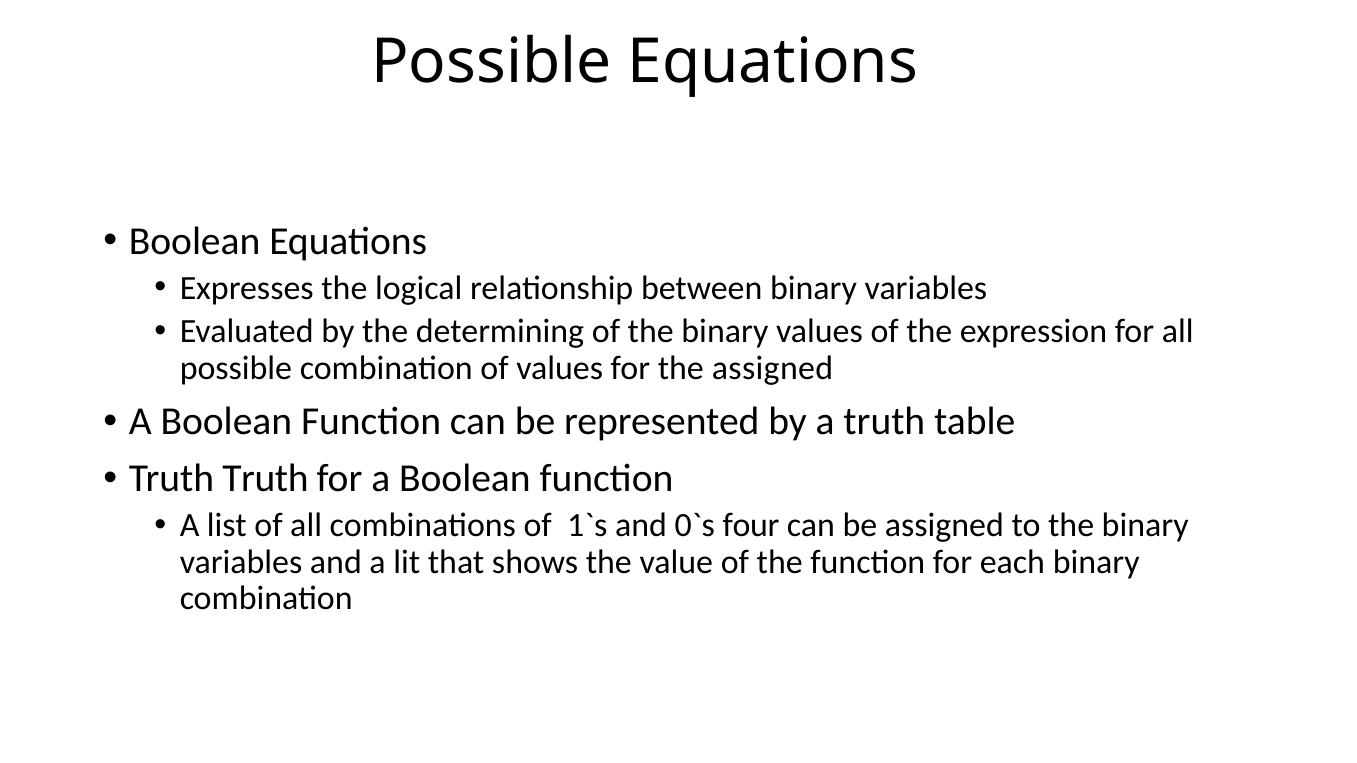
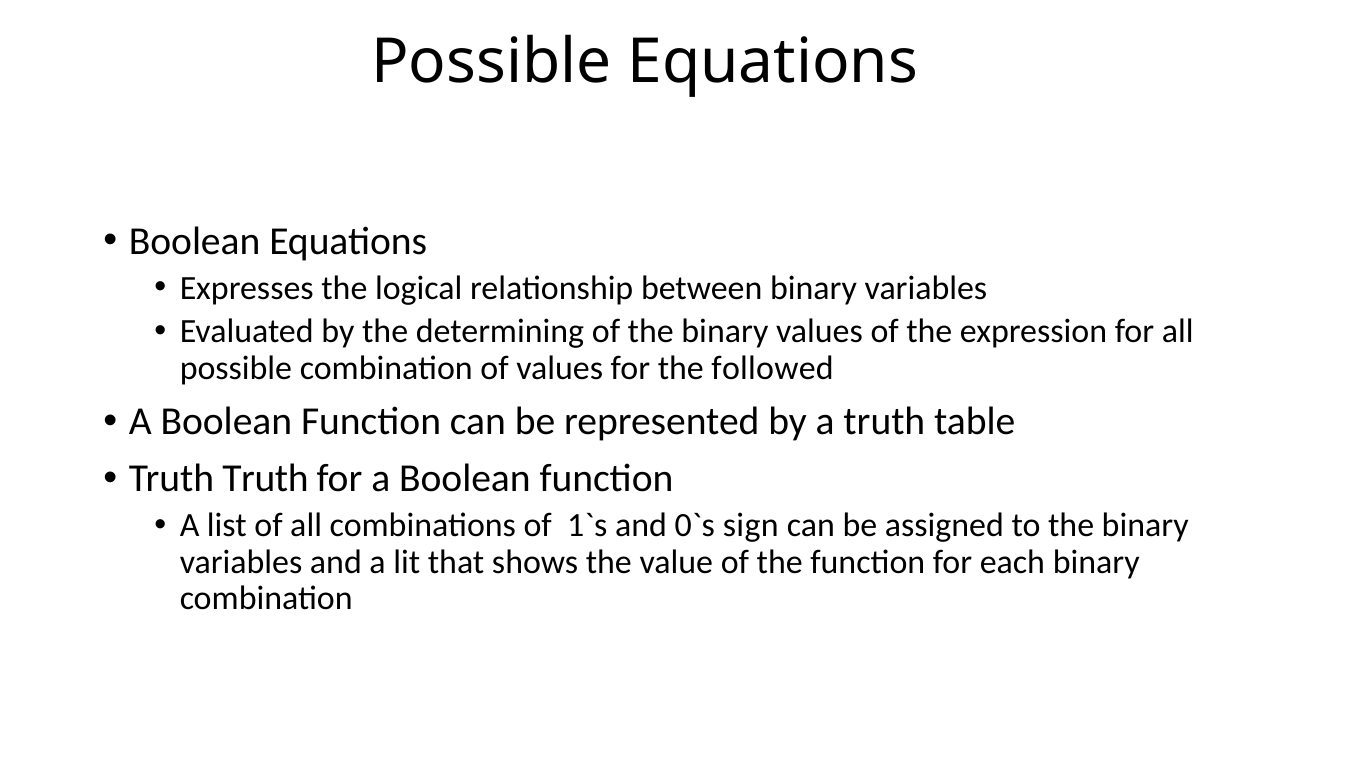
the assigned: assigned -> followed (773, 368)
four: four -> sign (751, 526)
